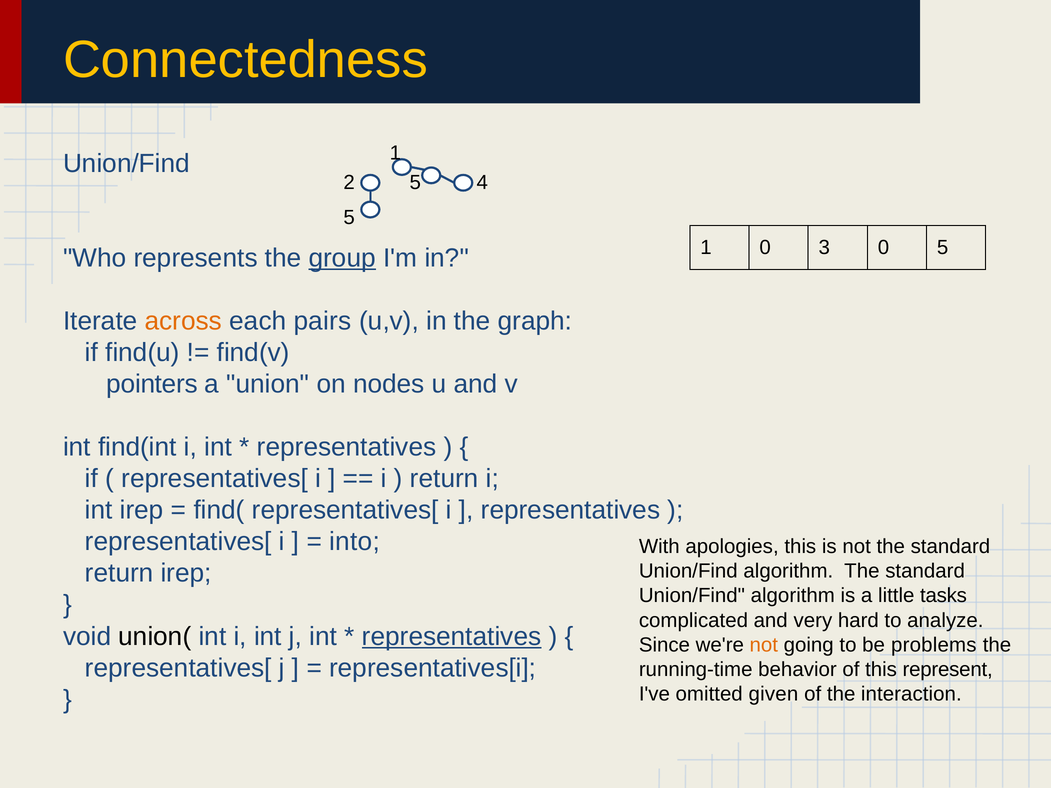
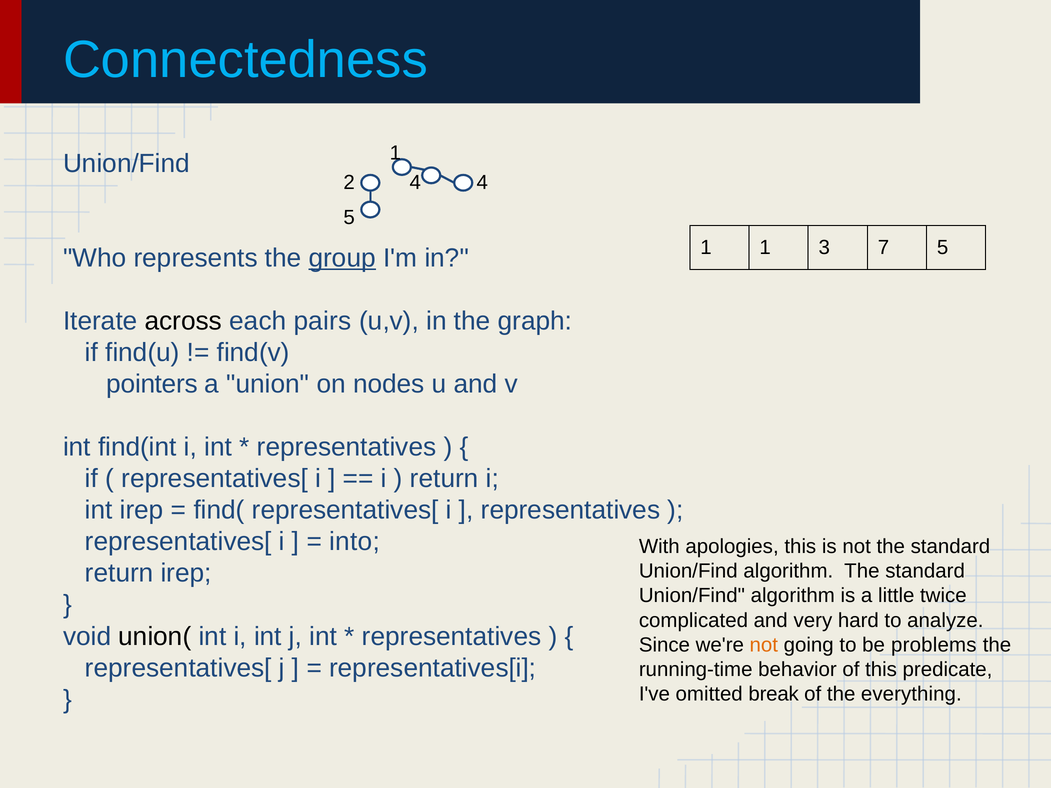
Connectedness colour: yellow -> light blue (245, 60)
2 5: 5 -> 4 (415, 183)
1 0: 0 -> 1 (765, 248)
3 0: 0 -> 7 (883, 248)
across colour: orange -> black (183, 321)
tasks: tasks -> twice (943, 596)
representatives underline: present -> none (452, 637)
represent: represent -> predicate (948, 670)
given: given -> break (774, 694)
interaction: interaction -> everything (911, 694)
